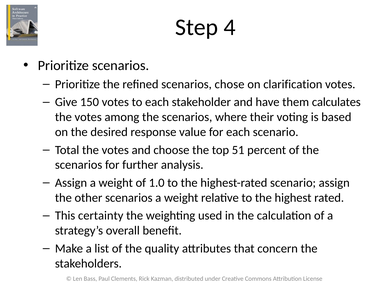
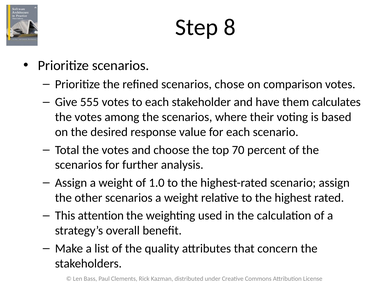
4: 4 -> 8 (230, 27)
clarification: clarification -> comparison (293, 84)
150: 150 -> 555 (90, 102)
51: 51 -> 70 (238, 150)
certainty: certainty -> attention (101, 215)
